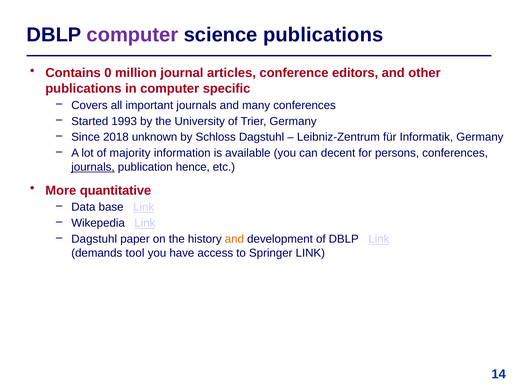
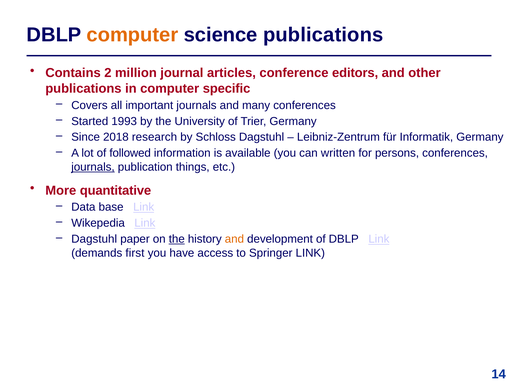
computer colour: purple -> orange (132, 35)
0: 0 -> 2 (108, 73)
unknown: unknown -> research (154, 137)
majority: majority -> followed (130, 153)
decent: decent -> written (338, 153)
hence: hence -> things (193, 167)
the underline: none -> present (177, 239)
tool: tool -> first (135, 253)
